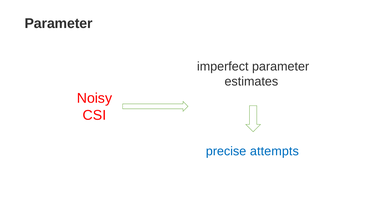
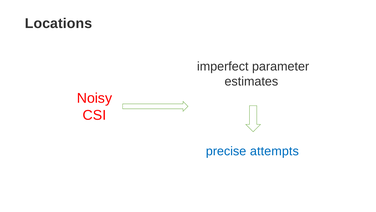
Parameter: Parameter -> Locations (59, 23)
